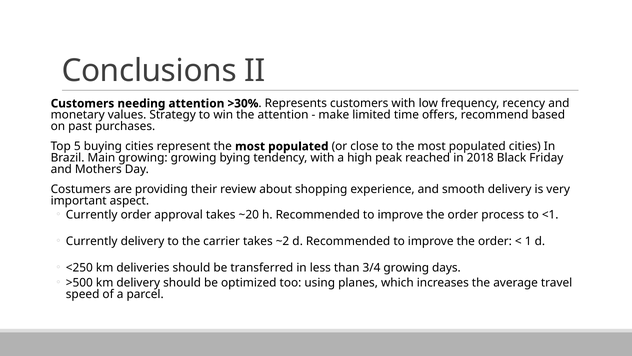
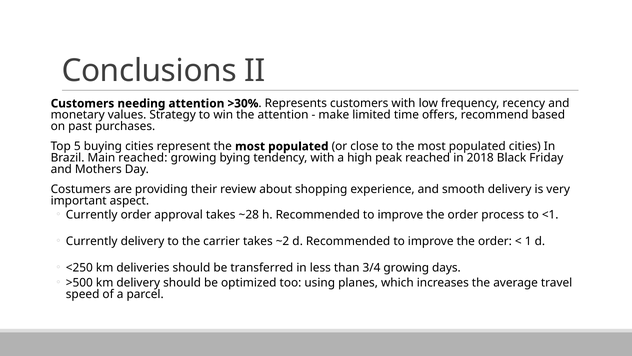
Main growing: growing -> reached (143, 158)
~20: ~20 -> ~28 (249, 214)
